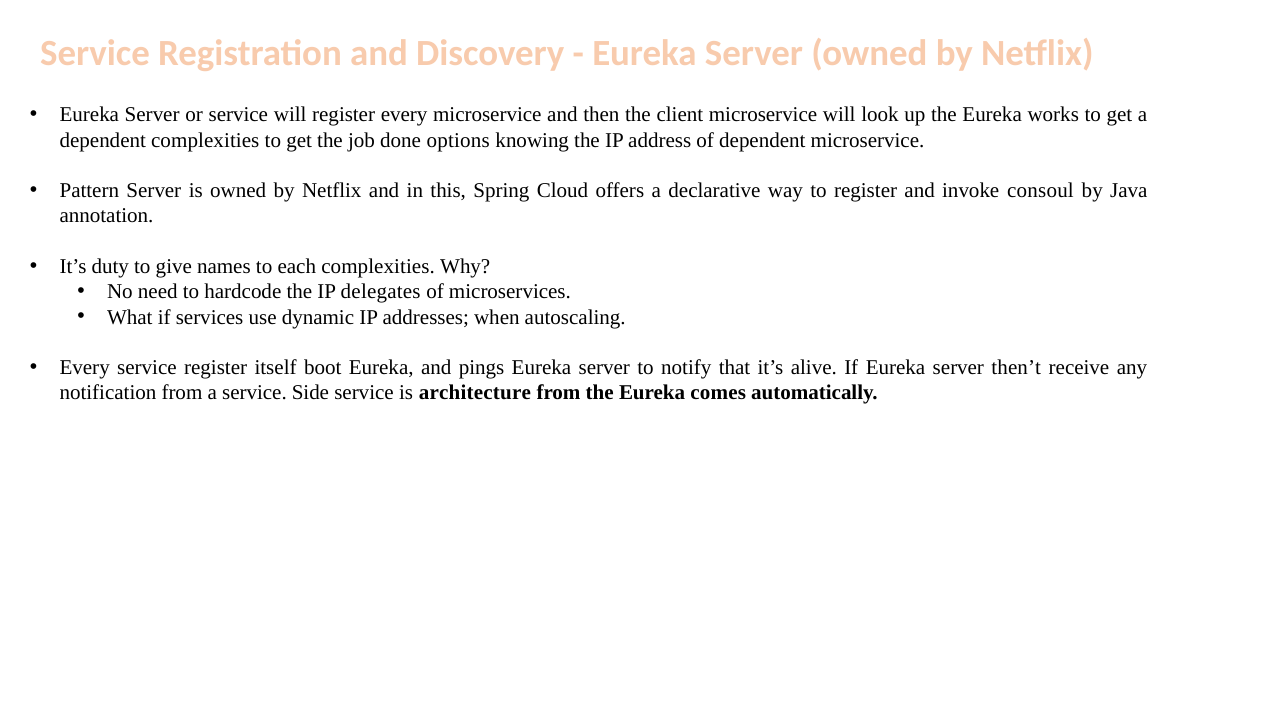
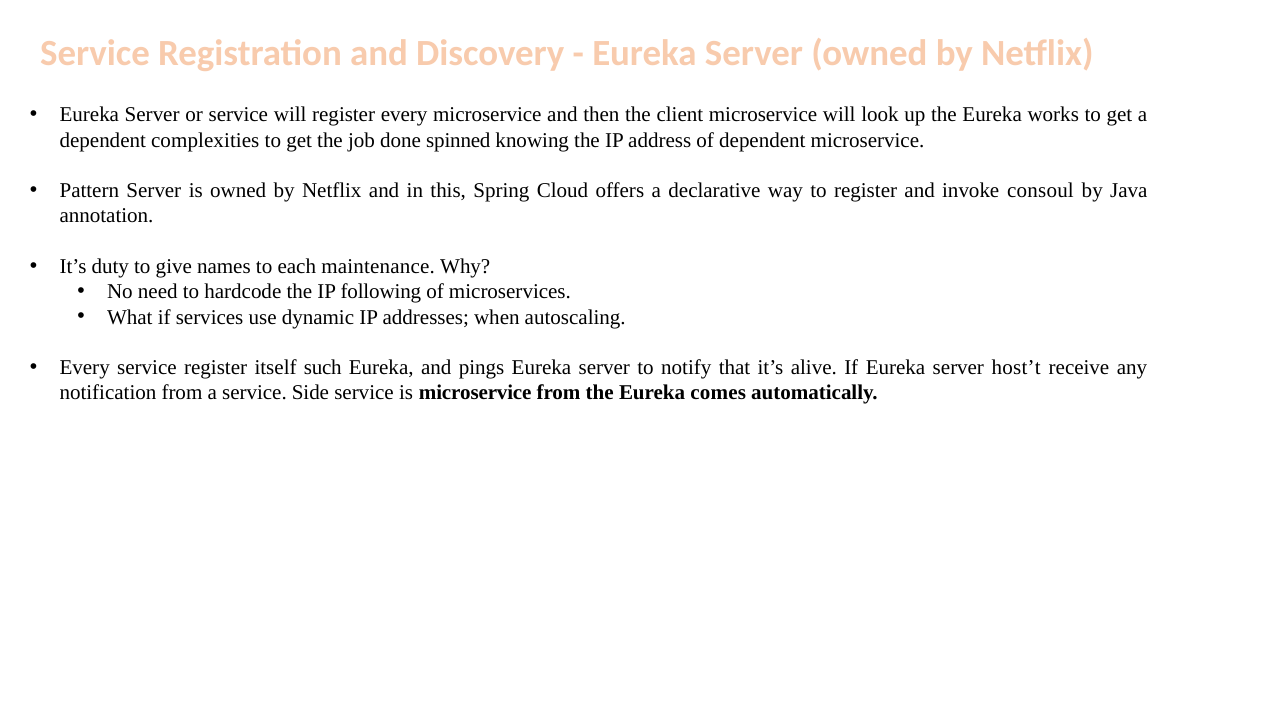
options: options -> spinned (458, 140)
each complexities: complexities -> maintenance (378, 267)
delegates: delegates -> following (381, 292)
boot: boot -> such (323, 368)
then’t: then’t -> host’t (1016, 368)
is architecture: architecture -> microservice (475, 393)
